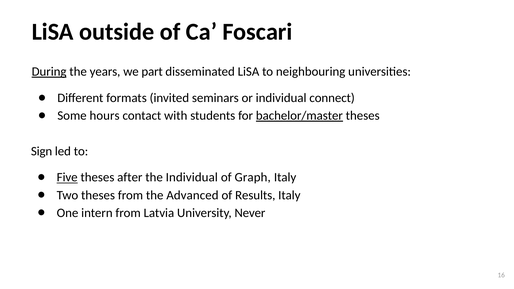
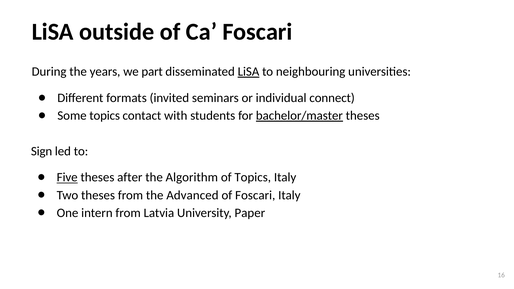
During underline: present -> none (49, 72)
LiSA underline: none -> present (248, 72)
Some hours: hours -> topics (105, 116)
the Individual: Individual -> Algorithm (192, 178)
of Graph: Graph -> Topics (253, 178)
of Results: Results -> Foscari (255, 195)
Never: Never -> Paper (250, 213)
